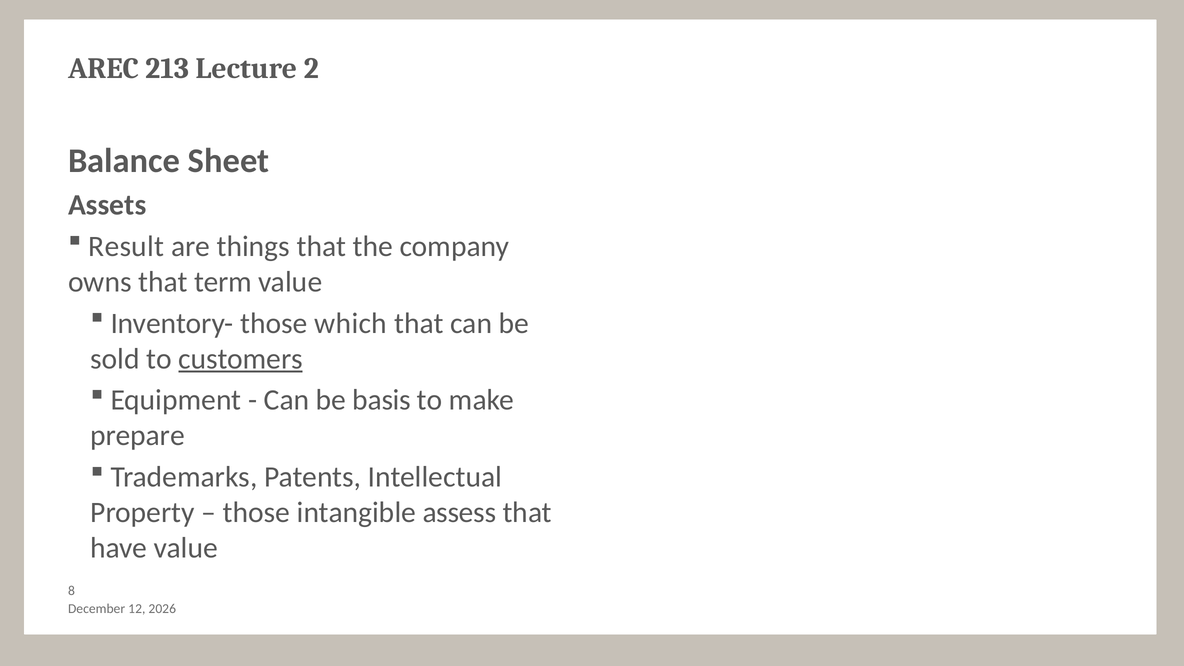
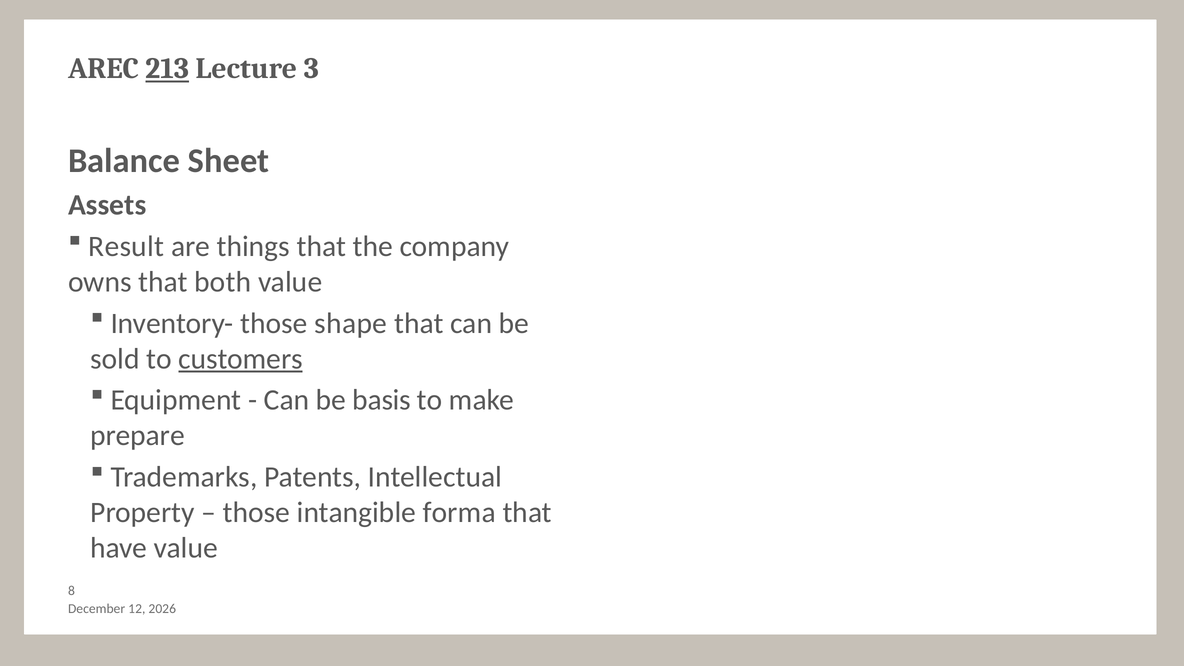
213 underline: none -> present (167, 69)
2: 2 -> 3 (311, 69)
term: term -> both (223, 282)
which: which -> shape (351, 323)
assess: assess -> forma (459, 513)
